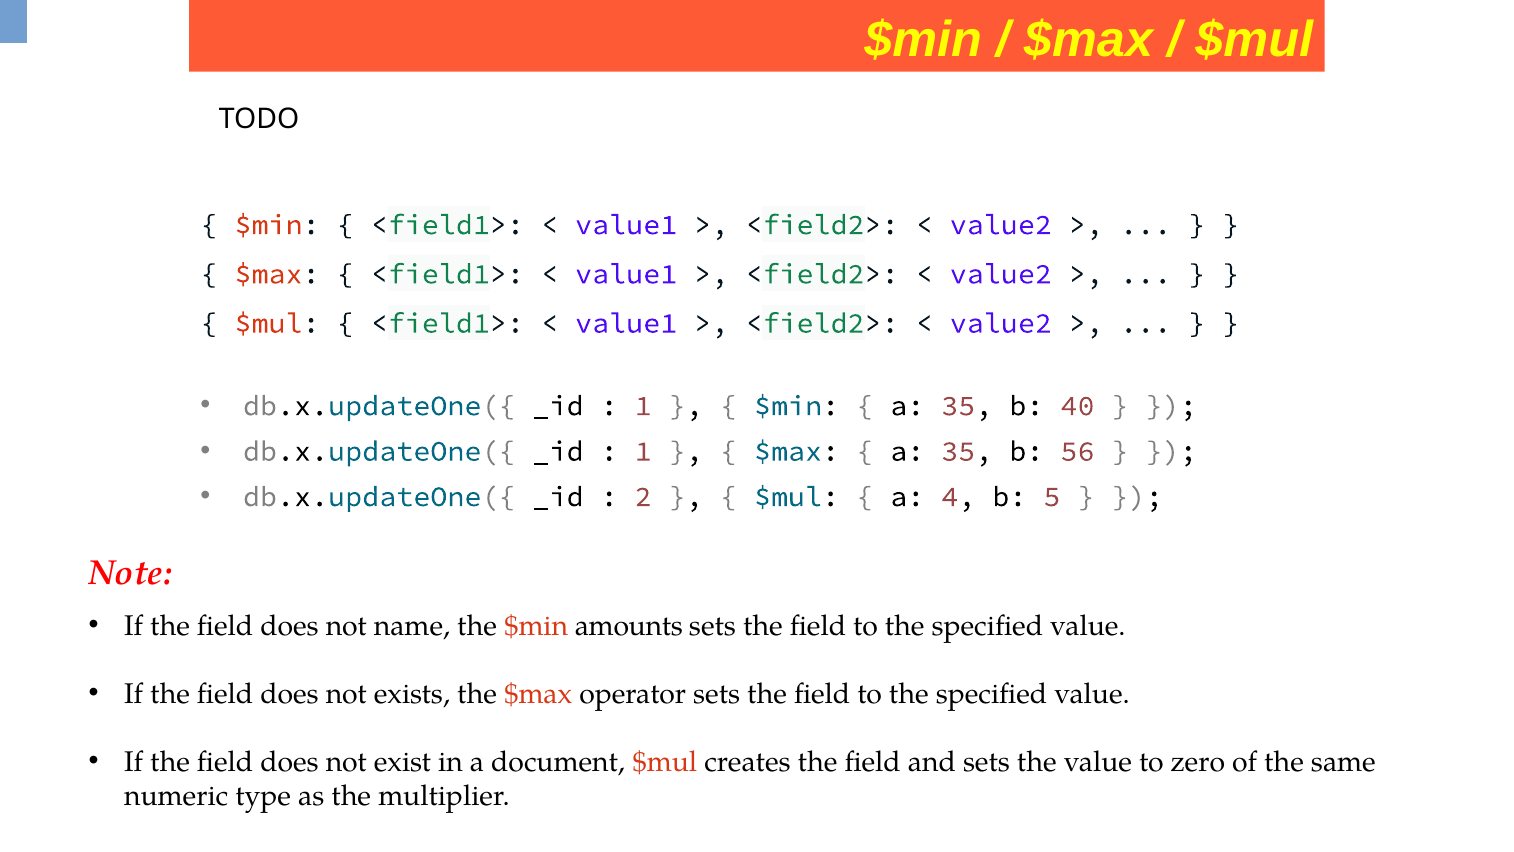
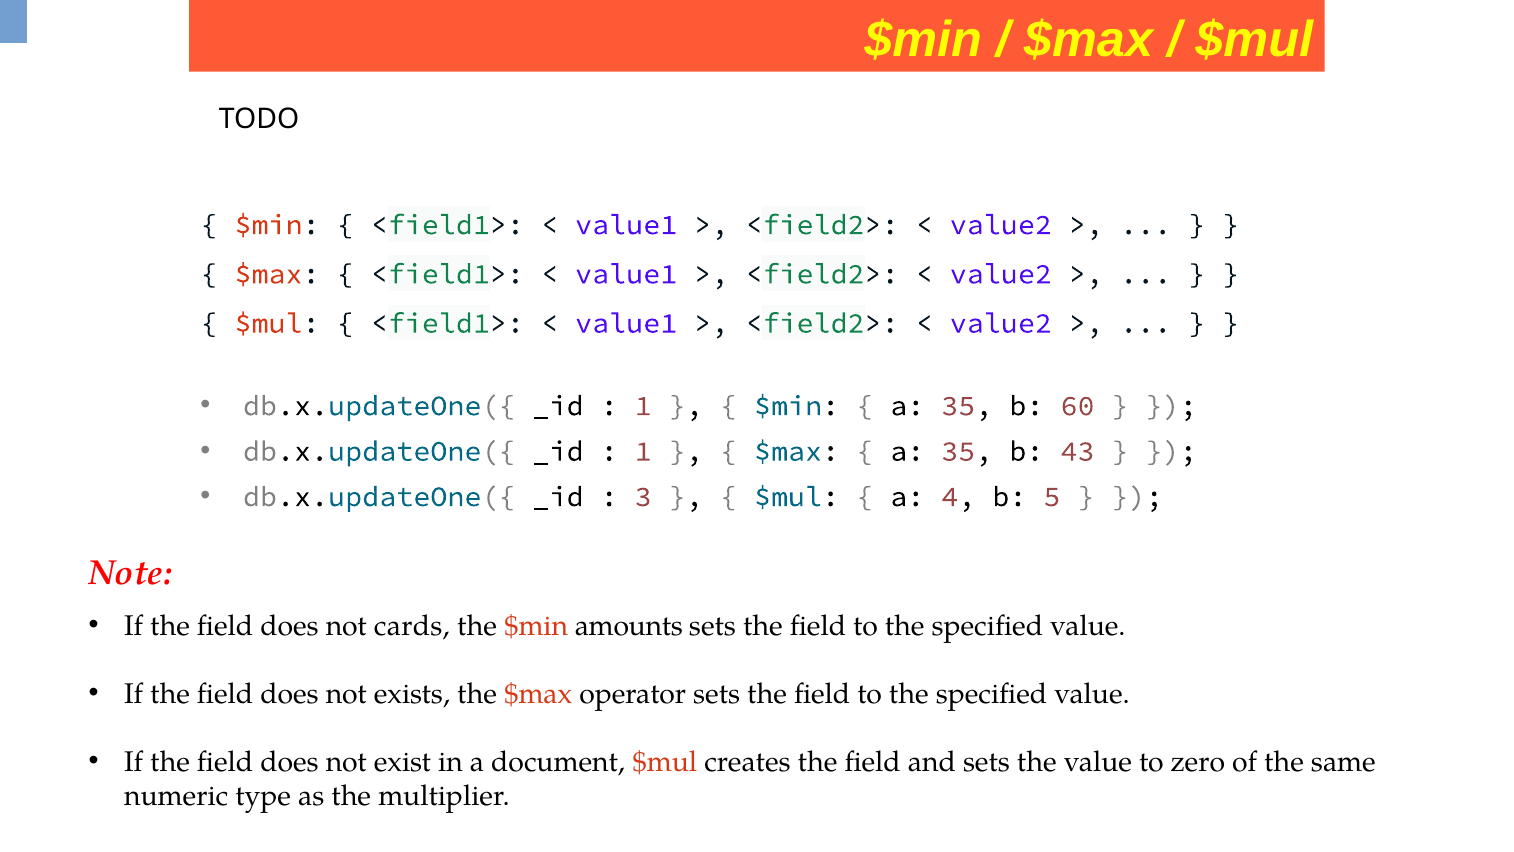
40: 40 -> 60 (1078, 406)
56: 56 -> 43 (1078, 451)
2: 2 -> 3 (643, 497)
name: name -> cards (412, 625)
